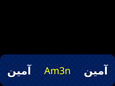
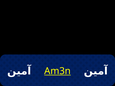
Am3n underline: none -> present (57, 71)
